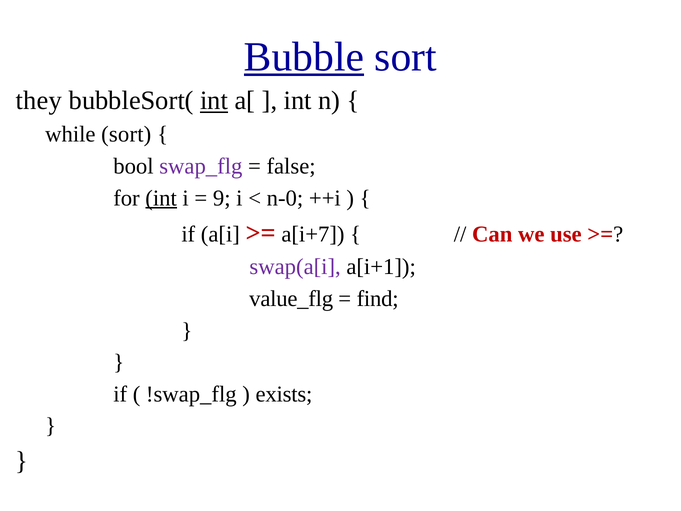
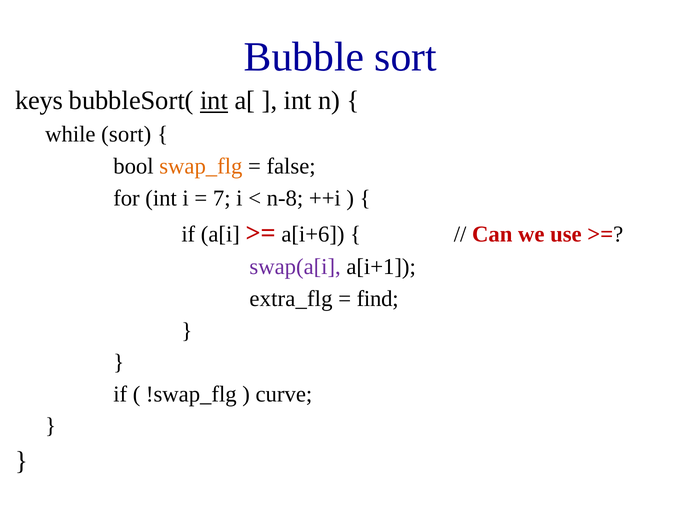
Bubble underline: present -> none (304, 57)
they: they -> keys (39, 101)
swap_flg colour: purple -> orange (201, 166)
int underline: present -> none (161, 198)
9: 9 -> 7 (222, 198)
n-0: n-0 -> n-8 (285, 198)
a[i+7: a[i+7 -> a[i+6 (313, 234)
value_flg: value_flg -> extra_flg (291, 299)
exists: exists -> curve (284, 394)
